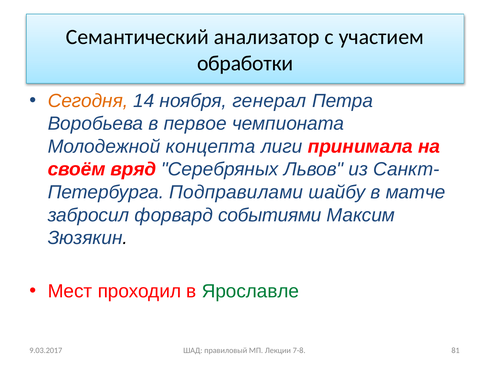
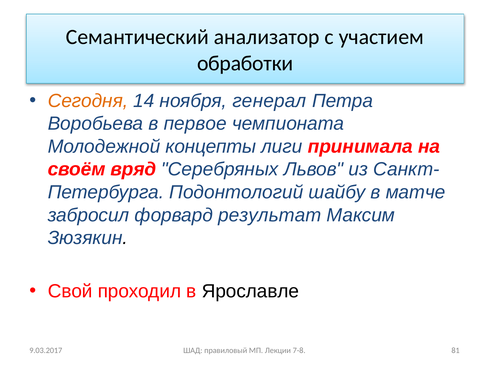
концепта: концепта -> концепты (211, 146)
Подправилами: Подправилами -> Подонтологий (236, 192)
событиями: событиями -> результат (270, 215)
Мест: Мест -> Свой (70, 291)
Ярославле colour: green -> black (250, 291)
